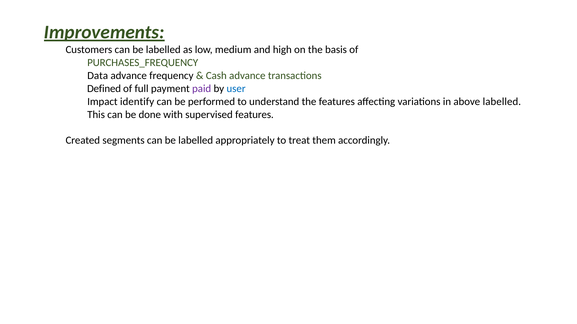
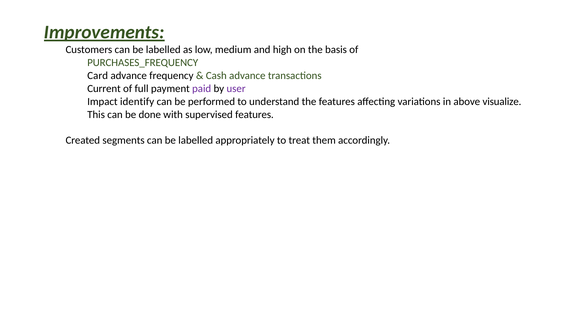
Data: Data -> Card (98, 76)
Defined: Defined -> Current (104, 89)
user colour: blue -> purple (236, 89)
above labelled: labelled -> visualize (502, 102)
